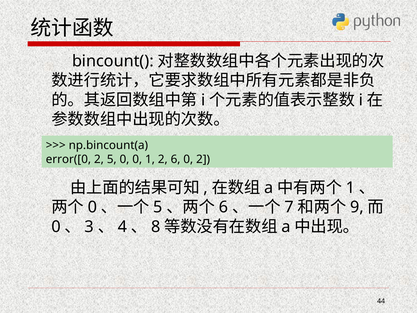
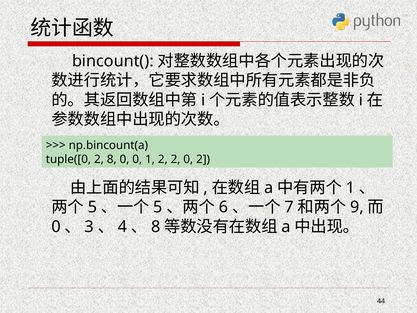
error([0: error([0 -> tuple([0 (68, 159)
2 5: 5 -> 8 (112, 159)
2 6: 6 -> 2 (176, 159)
0: 0 -> 5 (92, 207)
